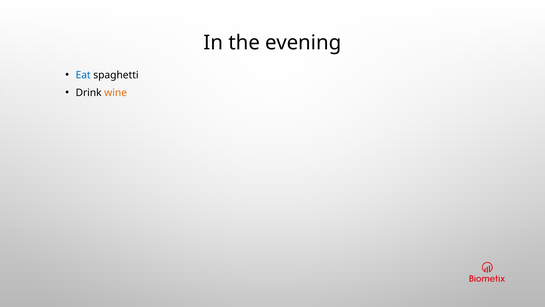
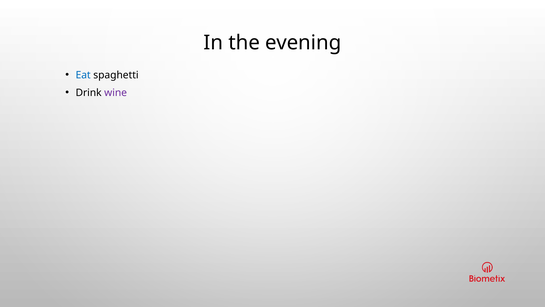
wine colour: orange -> purple (116, 93)
